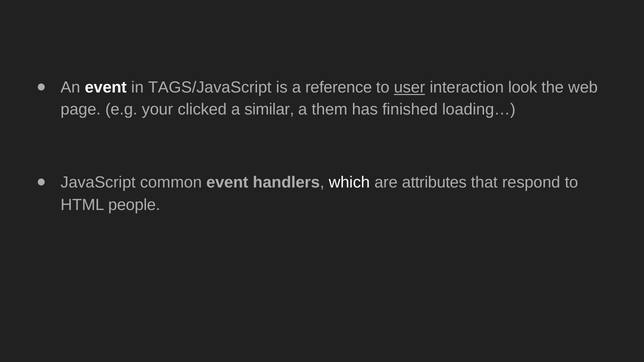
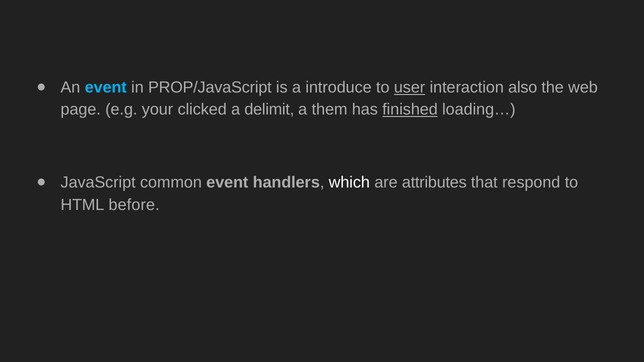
event colour: white -> light blue (106, 87)
TAGS/JavaScript: TAGS/JavaScript -> PROP/JavaScript (210, 87)
reference: reference -> introduce (339, 87)
look: look -> also (523, 87)
similar: similar -> delimit (269, 110)
finished underline: none -> present (410, 110)
people: people -> before (134, 205)
